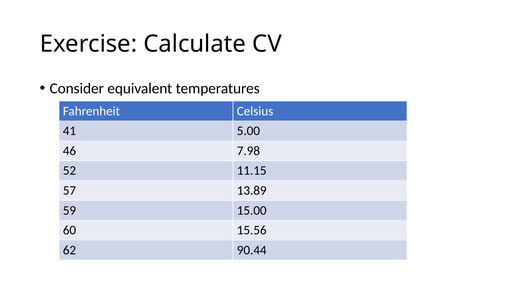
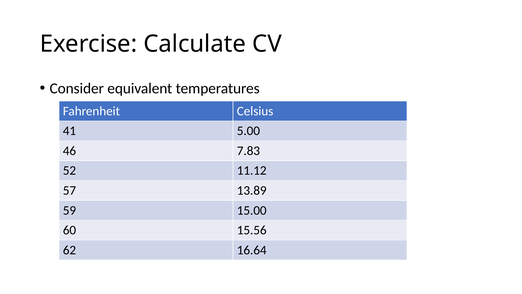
7.98: 7.98 -> 7.83 (248, 151)
11.15: 11.15 -> 11.12 (252, 170)
90.44: 90.44 -> 16.64 (252, 250)
